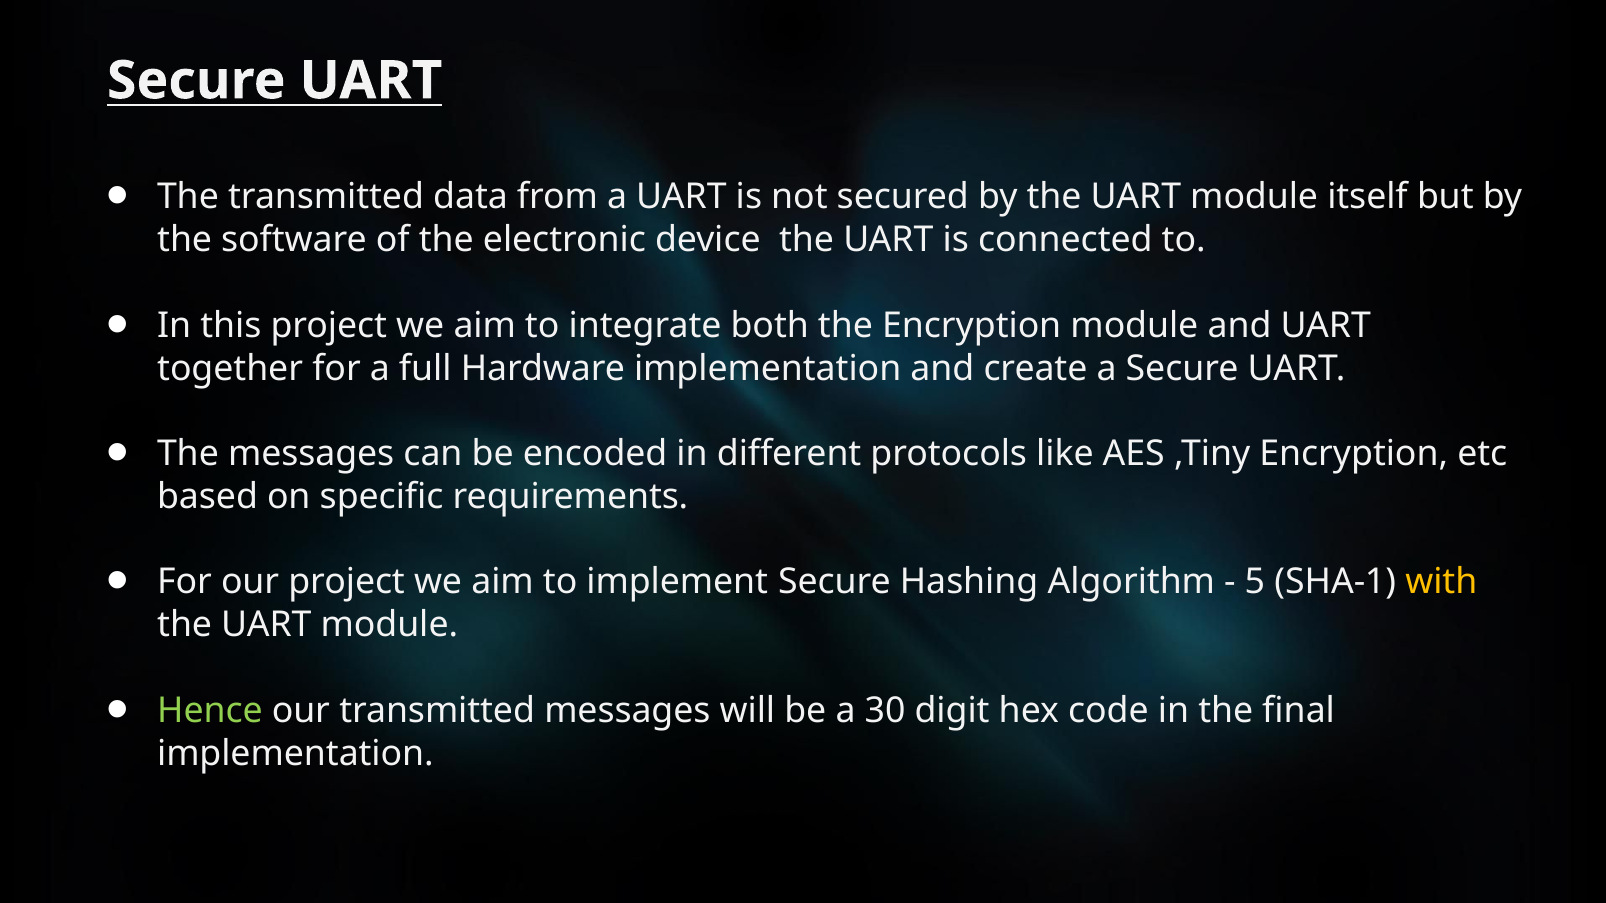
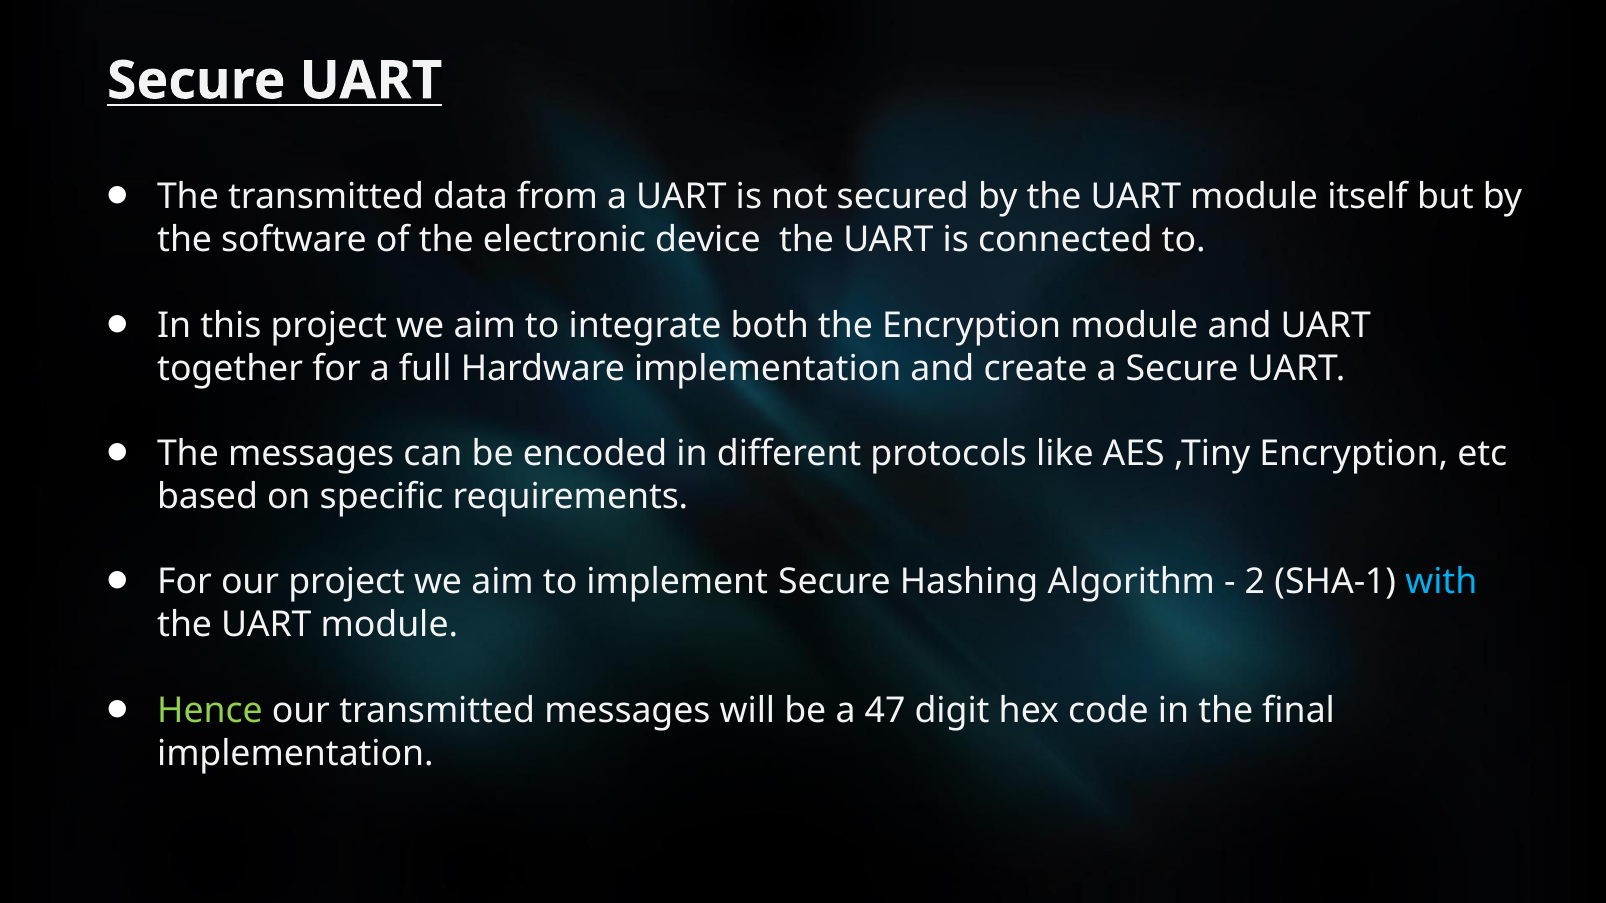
5: 5 -> 2 (1255, 582)
with colour: yellow -> light blue (1441, 582)
30: 30 -> 47 (885, 711)
